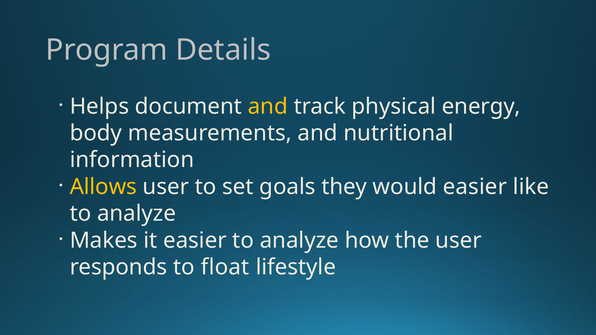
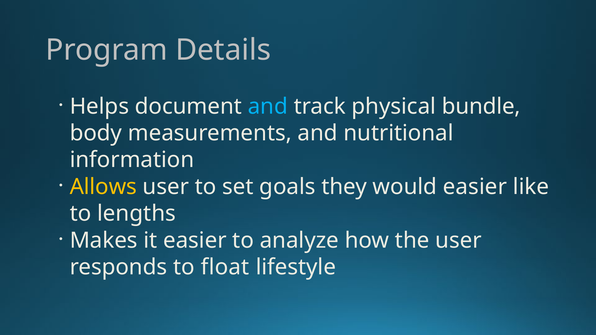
and colour: yellow -> light blue (268, 106)
energy: energy -> bundle (481, 106)
analyze: analyze -> lengths (136, 214)
